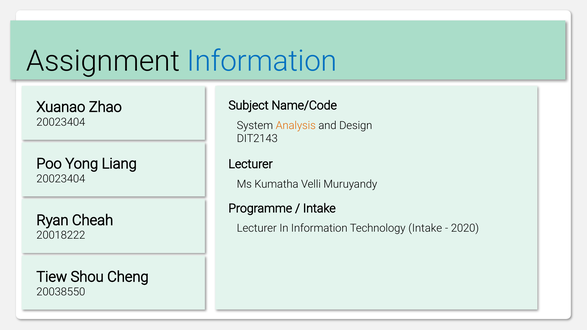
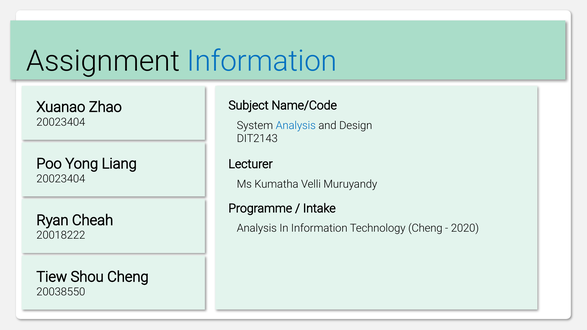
Analysis colour: orange -> blue (296, 125)
Lecturer: Lecturer -> Analysis (257, 228)
Technology Intake: Intake -> Cheng (425, 228)
